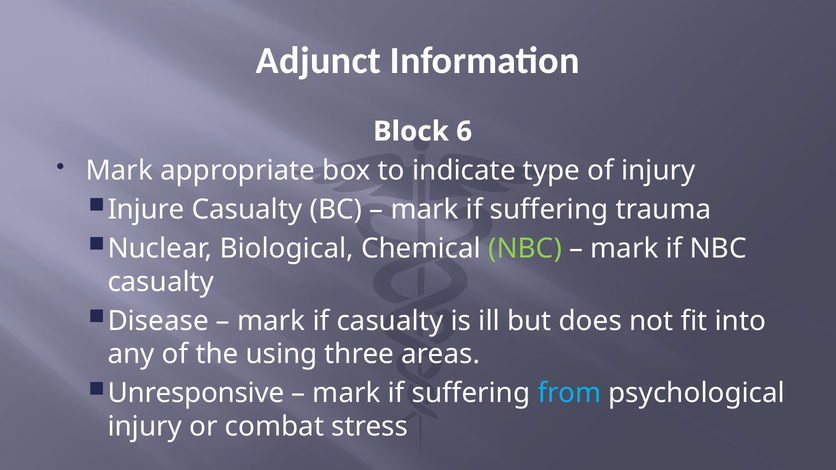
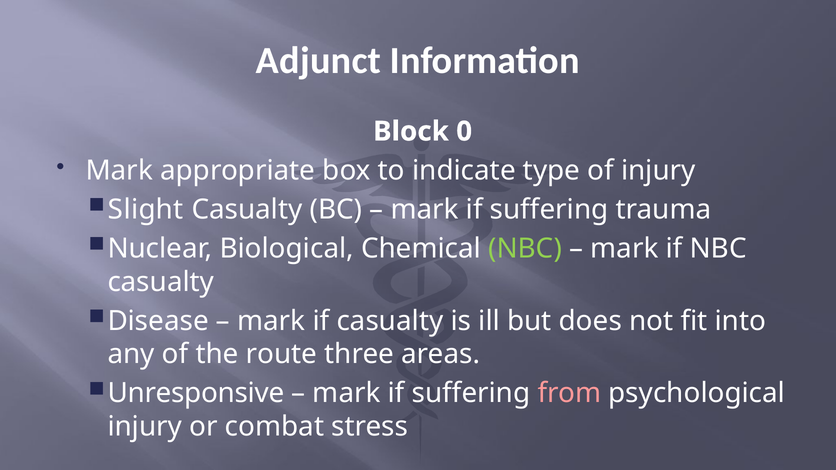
6: 6 -> 0 (464, 131)
Injure: Injure -> Slight (146, 210)
using: using -> route (281, 354)
from colour: light blue -> pink (569, 394)
